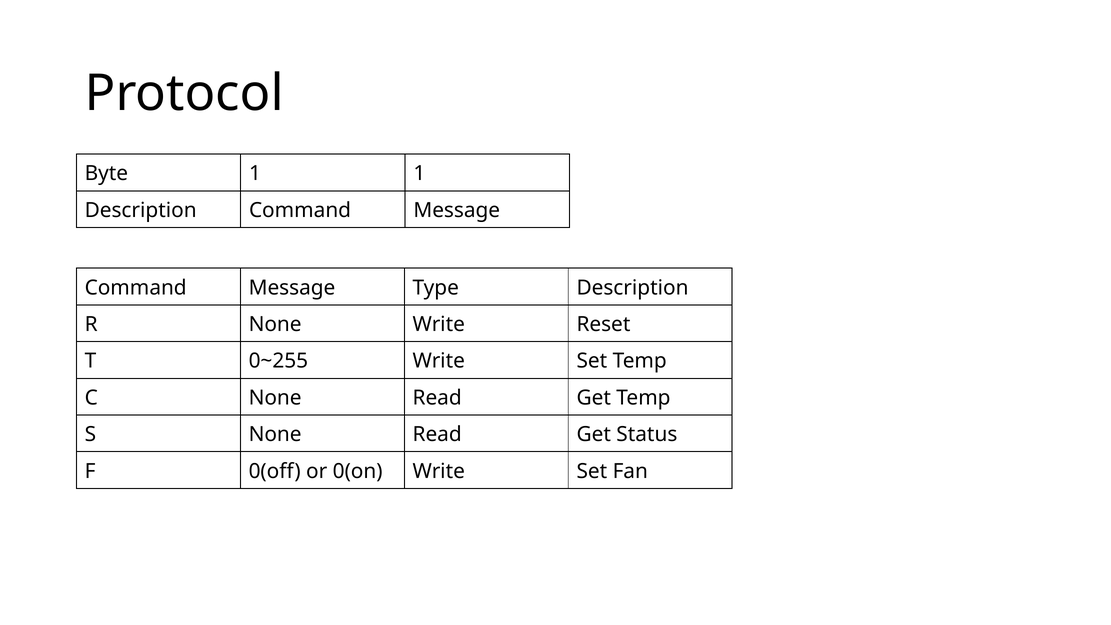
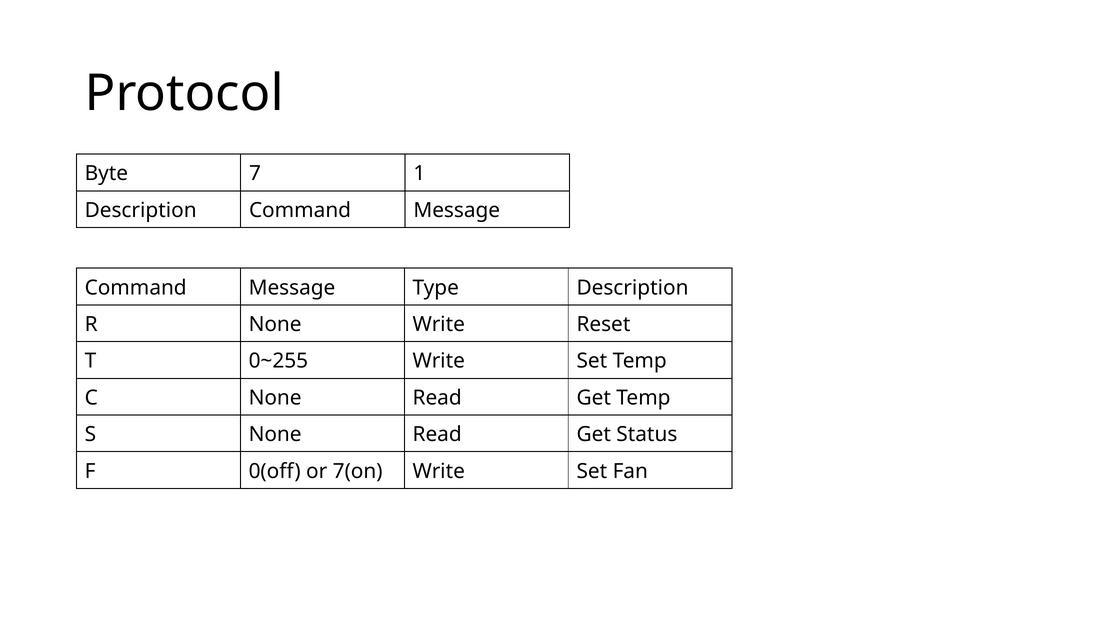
Byte 1: 1 -> 7 (255, 174)
0(on: 0(on -> 7(on (358, 471)
